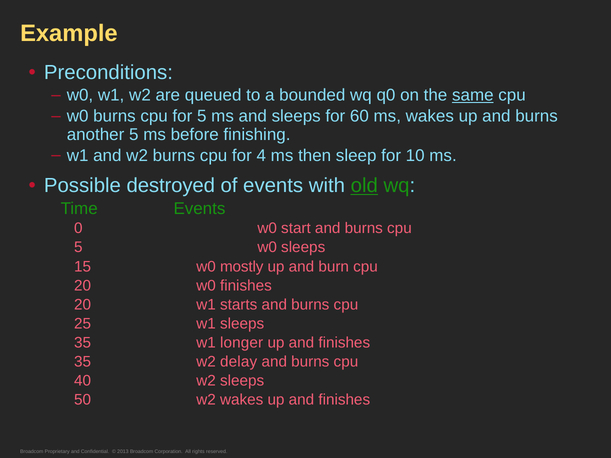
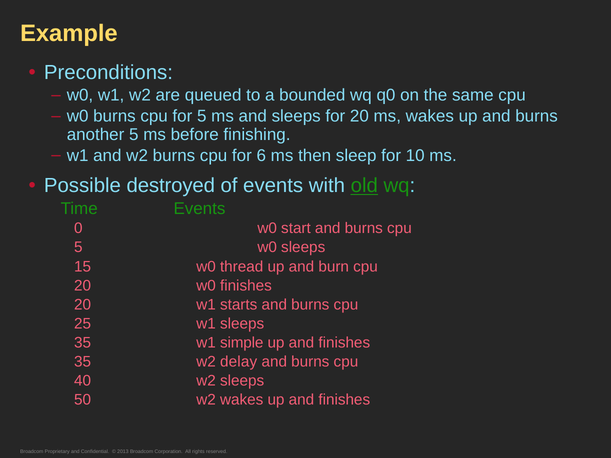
same underline: present -> none (473, 95)
for 60: 60 -> 20 (359, 116)
4: 4 -> 6 (261, 155)
mostly: mostly -> thread (242, 267)
longer: longer -> simple (242, 343)
